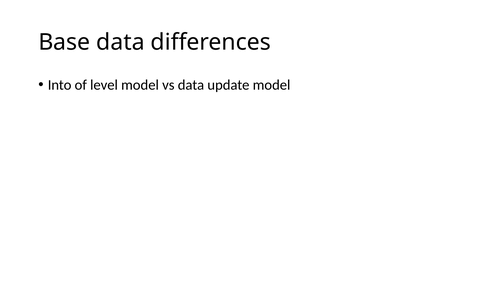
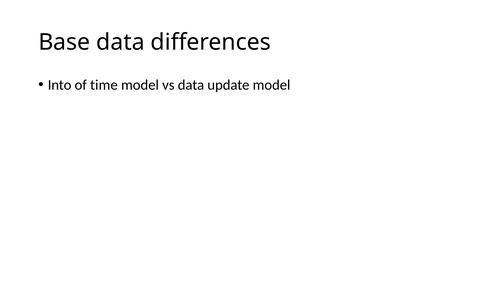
level: level -> time (104, 85)
